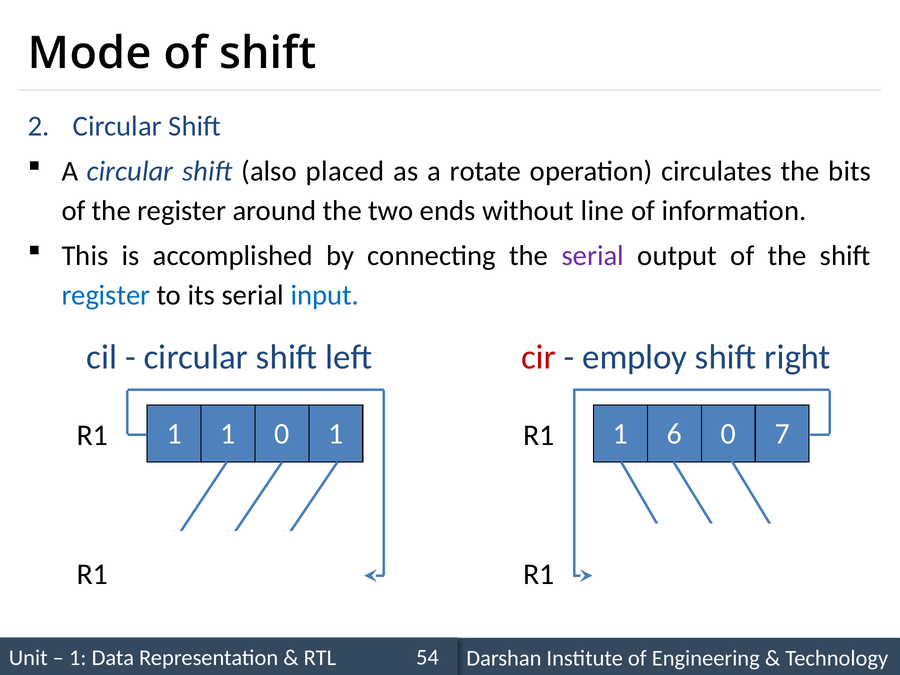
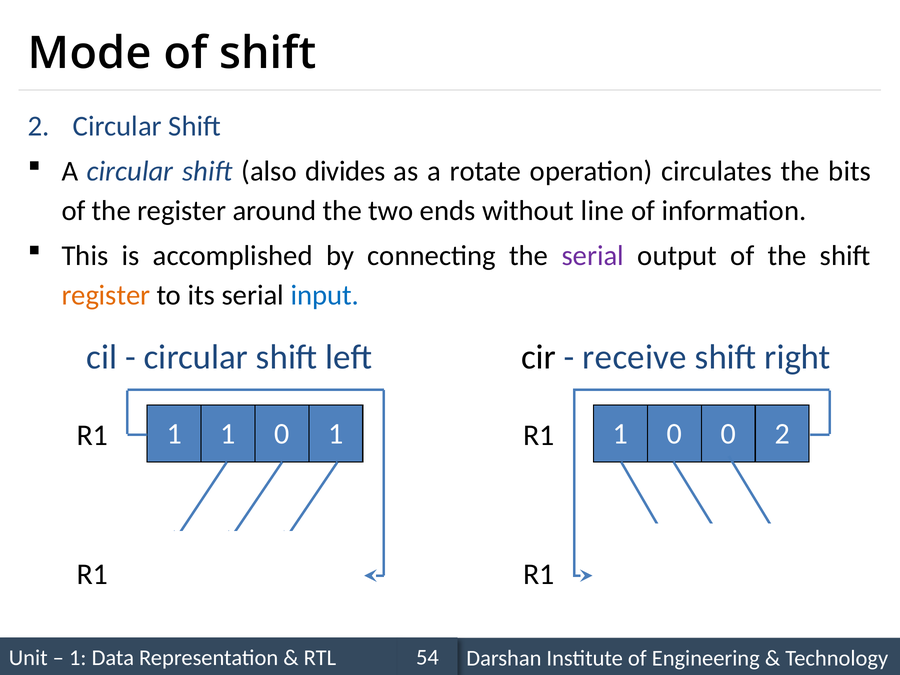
placed: placed -> divides (345, 171)
register colour: blue -> orange (106, 295)
cir colour: red -> black (539, 357)
employ: employ -> receive (635, 357)
6: 6 -> 0 (674, 434)
0 7: 7 -> 2 (782, 434)
